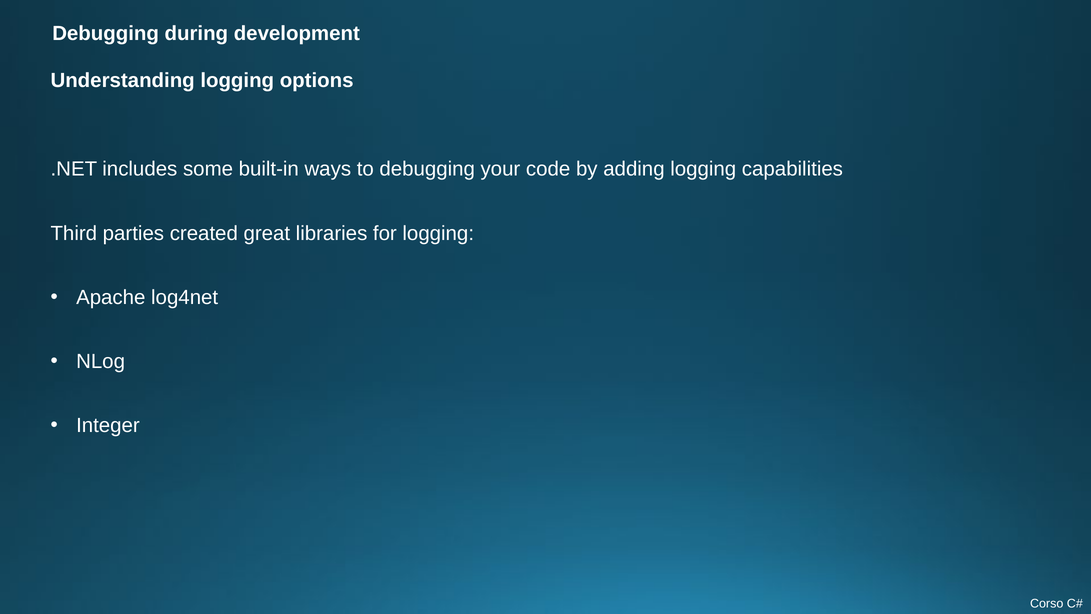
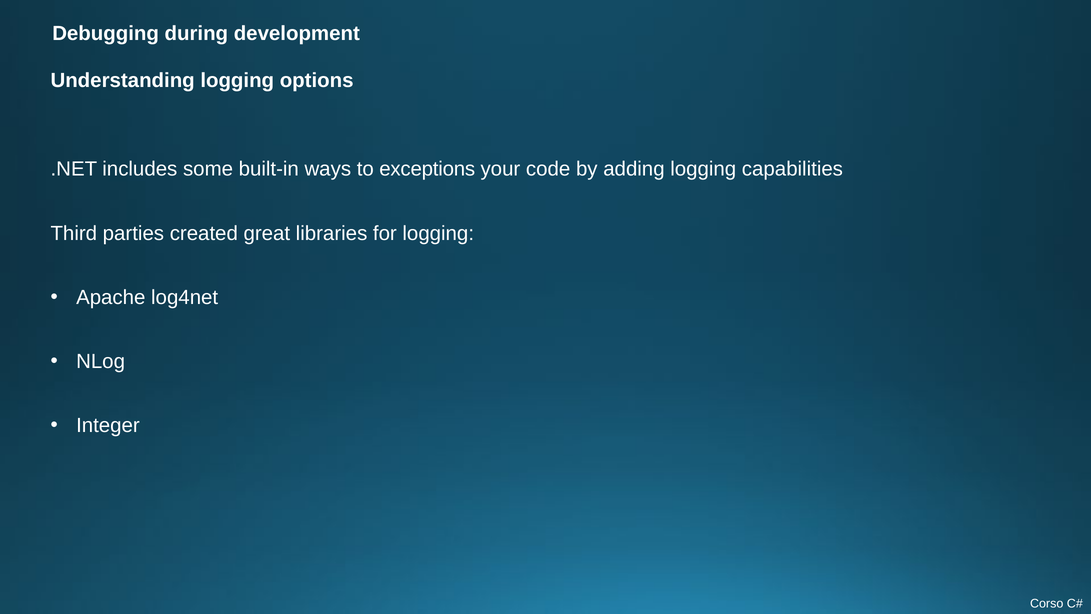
to debugging: debugging -> exceptions (427, 169)
